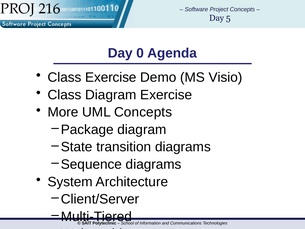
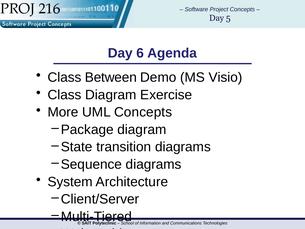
0: 0 -> 6 (140, 53)
Class Exercise: Exercise -> Between (111, 77)
